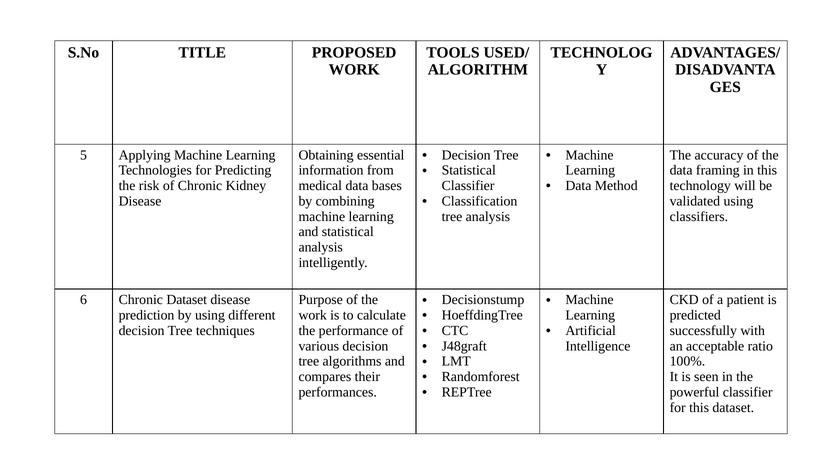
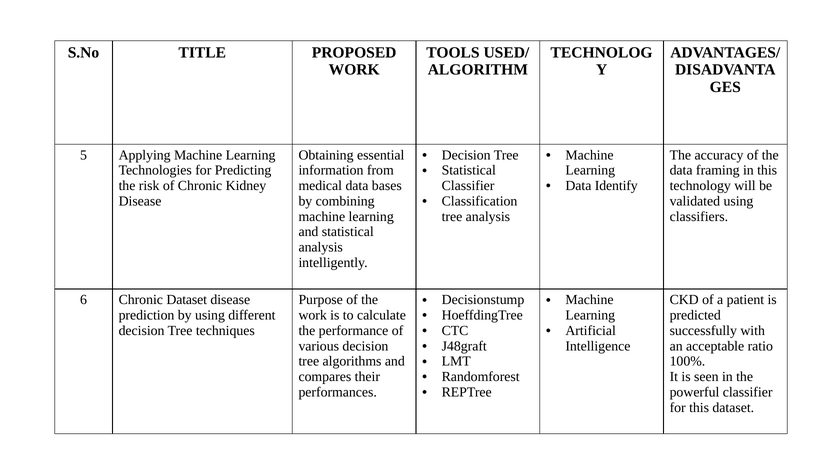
Method: Method -> Identify (616, 186)
